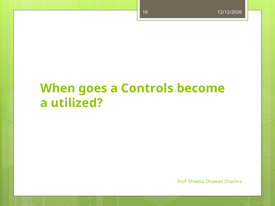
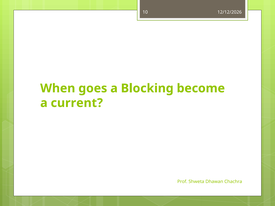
Controls: Controls -> Blocking (147, 88)
utilized: utilized -> current (77, 103)
